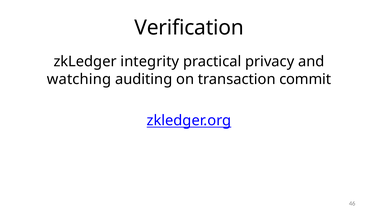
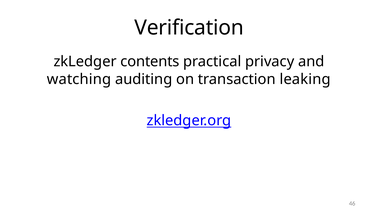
integrity: integrity -> contents (150, 61)
commit: commit -> leaking (305, 79)
